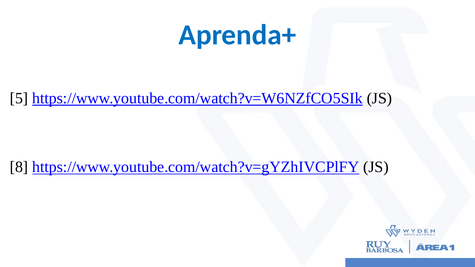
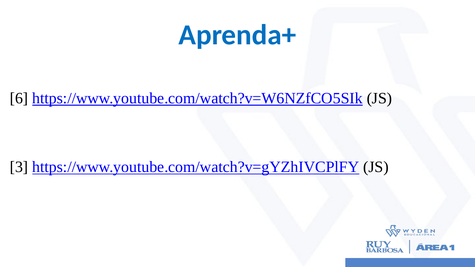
5: 5 -> 6 (19, 98)
8: 8 -> 3 (19, 167)
